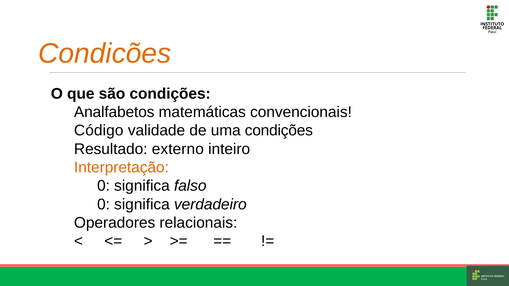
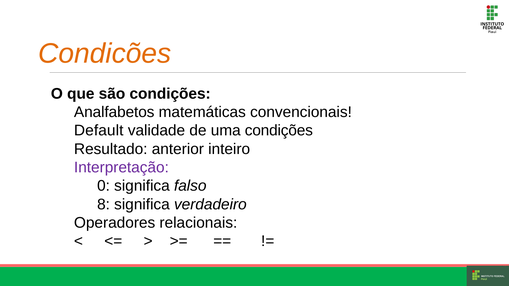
Código: Código -> Default (99, 131)
externo: externo -> anterior (178, 149)
Interpretação colour: orange -> purple (121, 168)
0: 0 -> 8 (103, 205)
